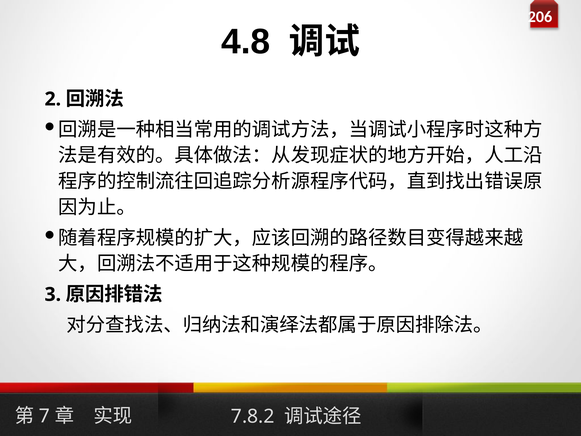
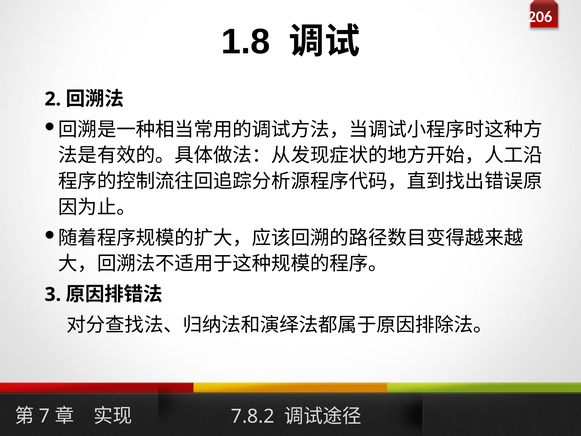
4.8: 4.8 -> 1.8 (246, 42)
